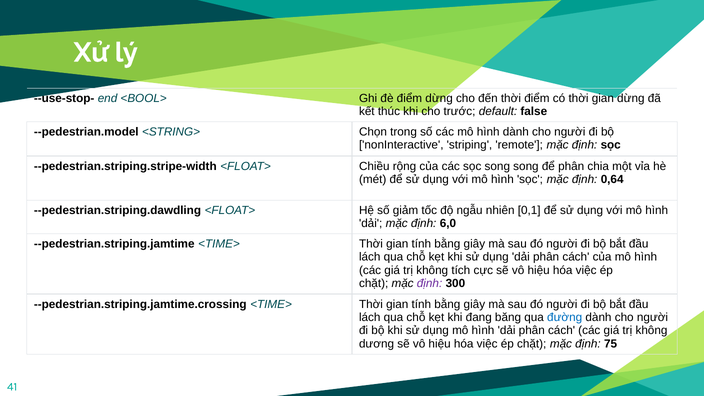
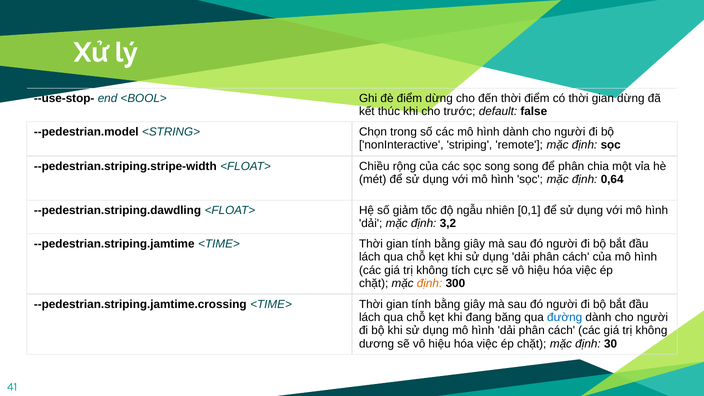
6,0: 6,0 -> 3,2 (448, 224)
định colour: purple -> orange (430, 283)
75: 75 -> 30 (611, 344)
